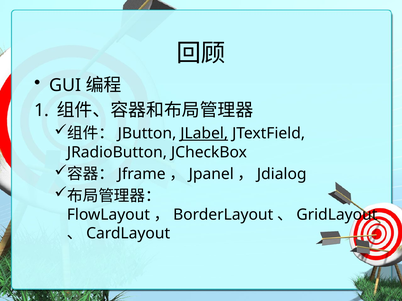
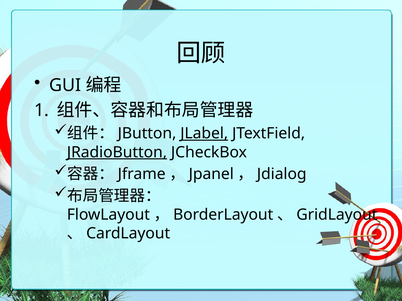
JRadioButton underline: none -> present (117, 152)
